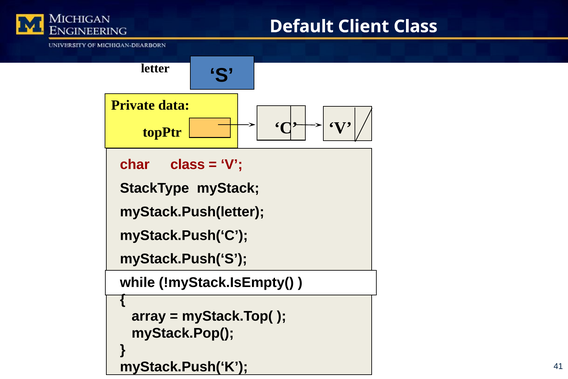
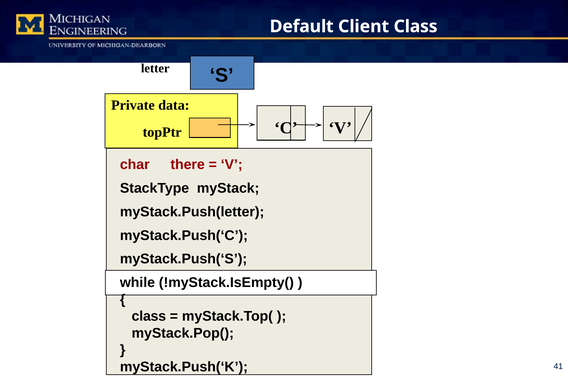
char class: class -> there (188, 165)
array: array -> class (149, 316)
